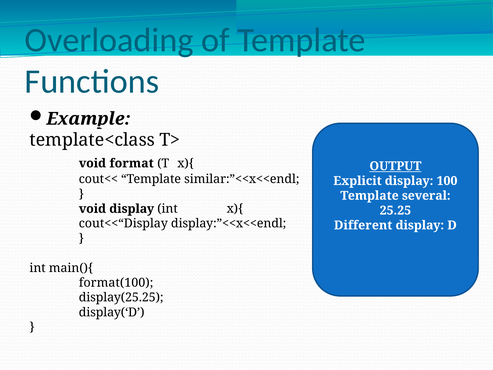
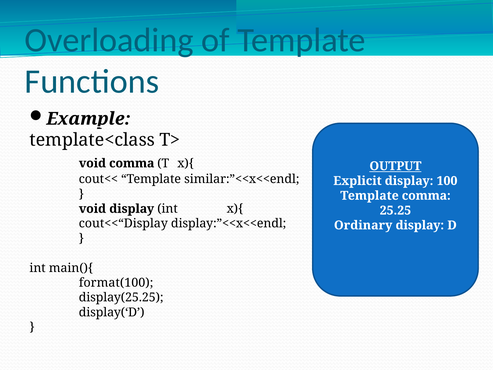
void format: format -> comma (132, 163)
Template several: several -> comma (426, 196)
Different: Different -> Ordinary (363, 225)
